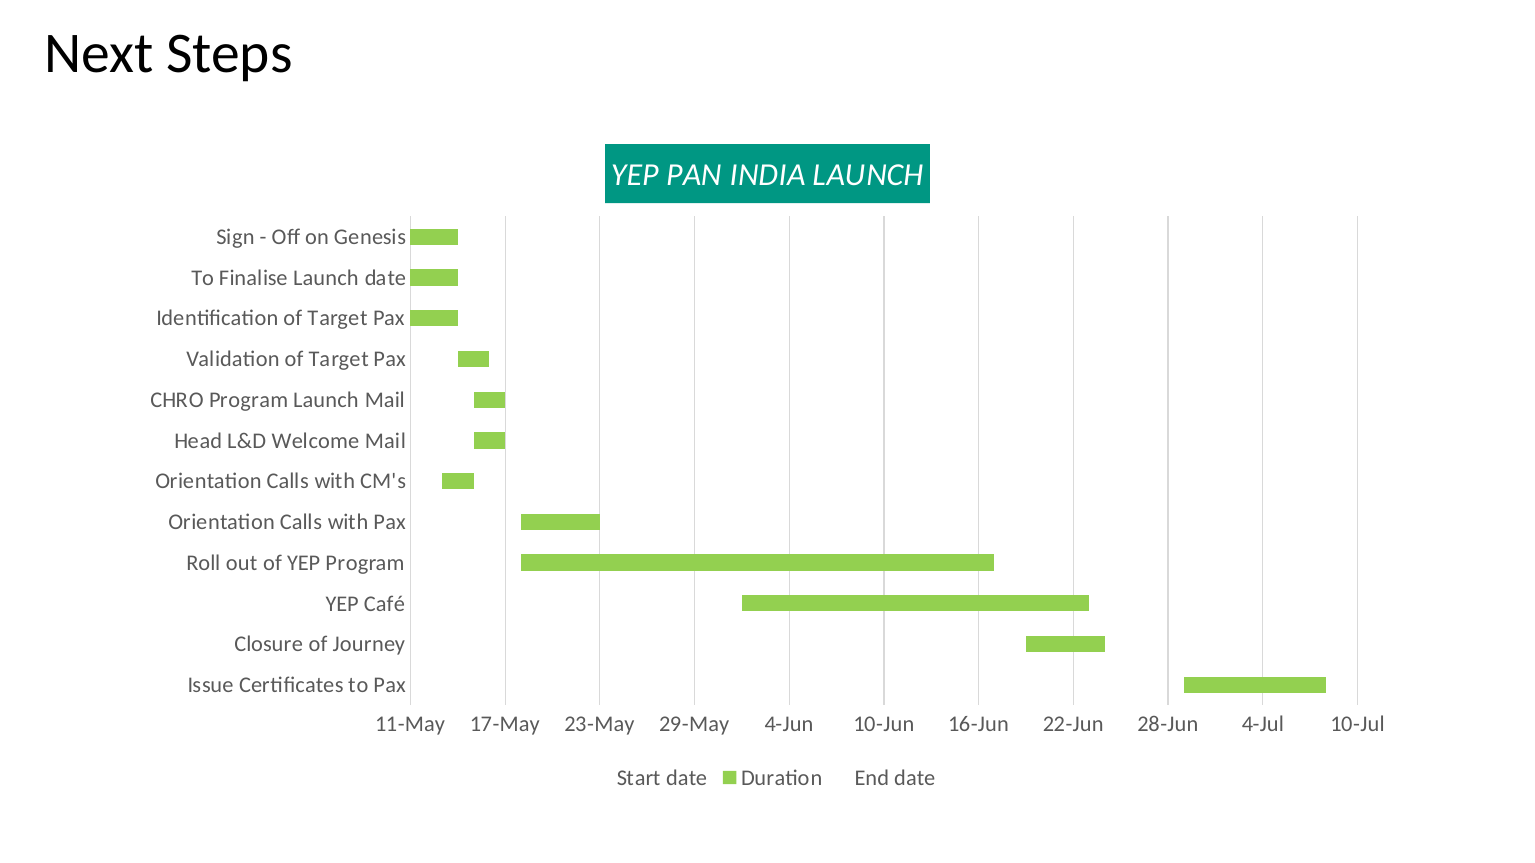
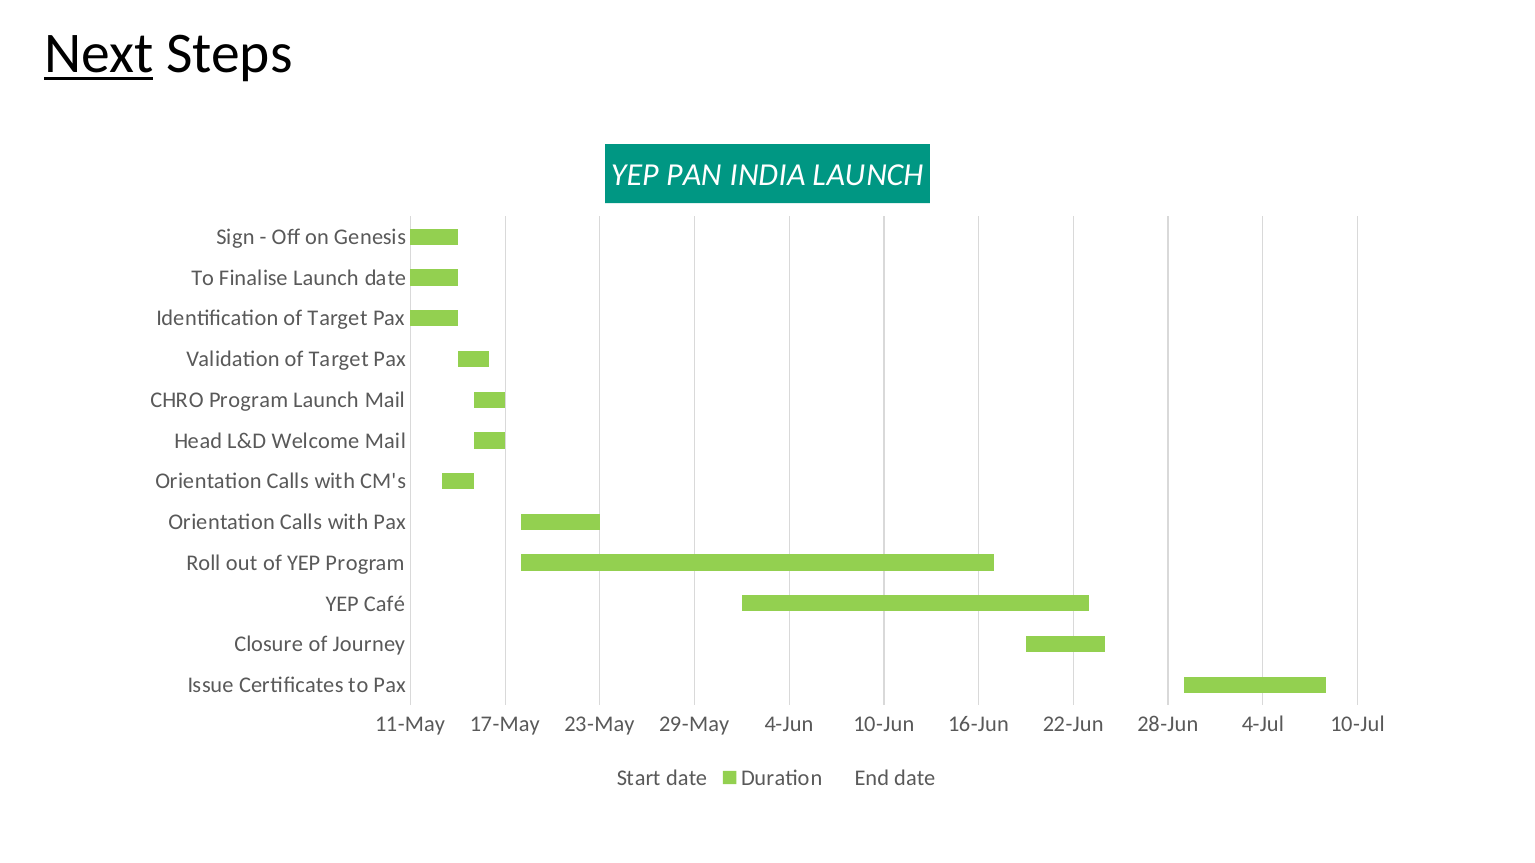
Next underline: none -> present (99, 54)
